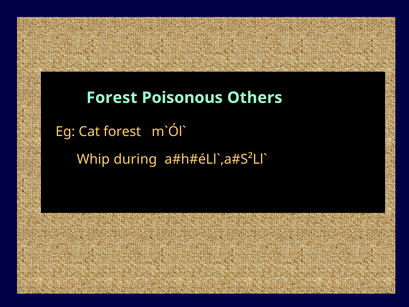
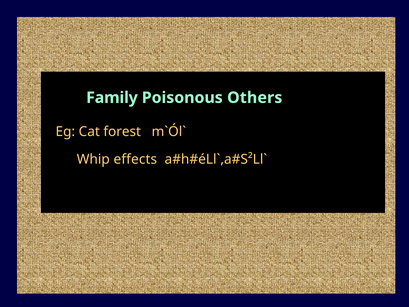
Forest: Forest -> Family (112, 98)
during: during -> effects (135, 159)
